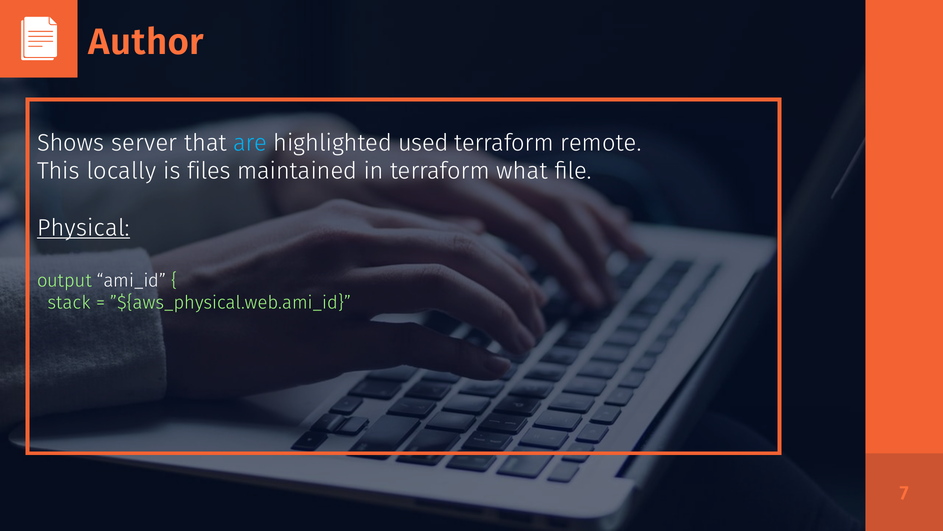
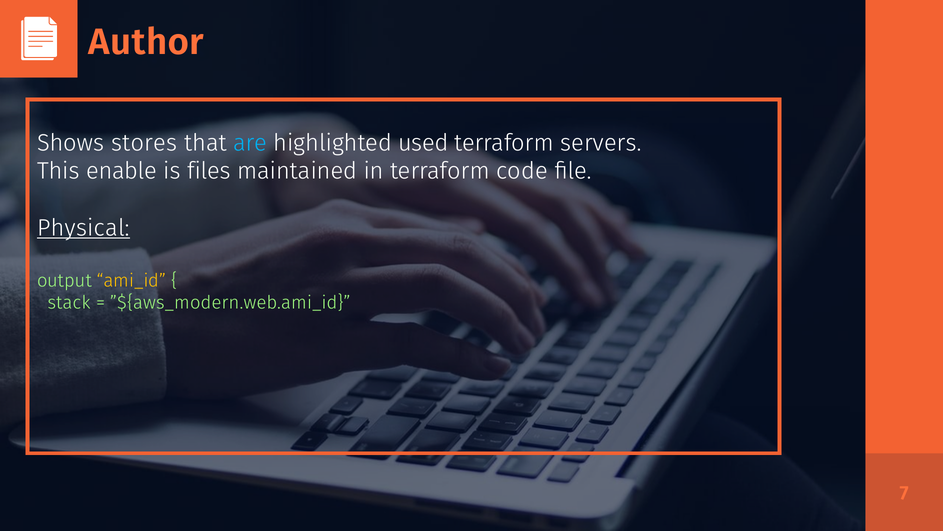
server: server -> stores (144, 143)
remote: remote -> servers (601, 143)
locally: locally -> enable (122, 171)
what: what -> code (522, 171)
ami_id colour: white -> yellow (131, 281)
”${aws_physical.web.ami_id: ”${aws_physical.web.ami_id -> ”${aws_modern.web.ami_id (231, 303)
